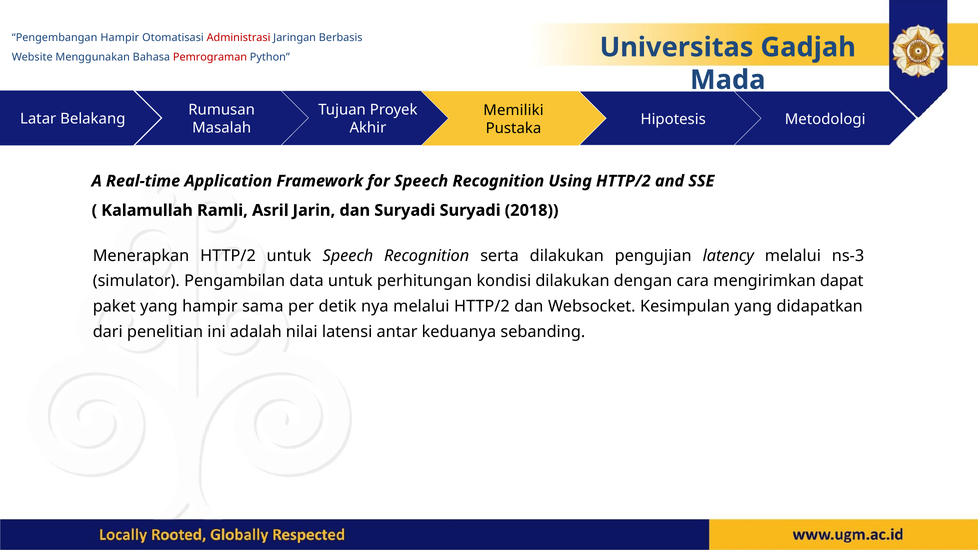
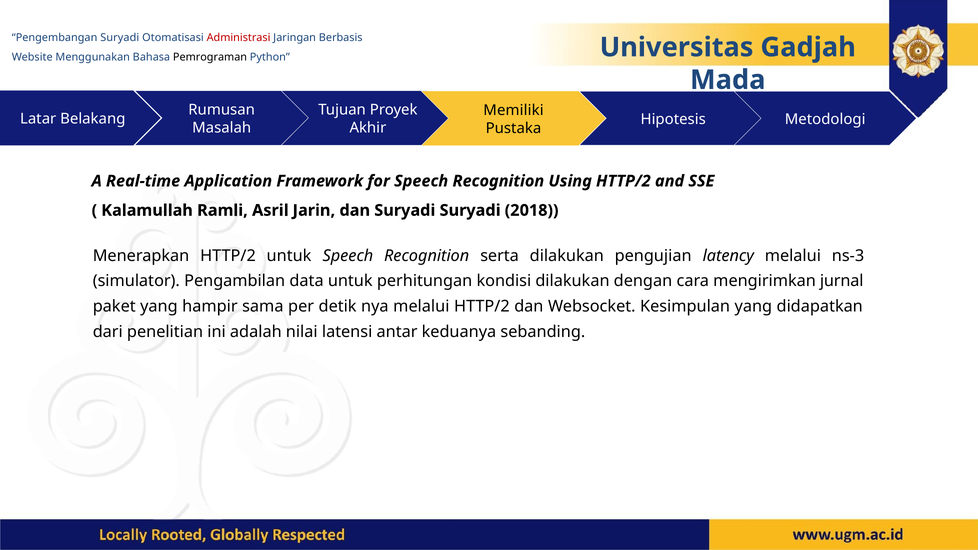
Pengembangan Hampir: Hampir -> Suryadi (120, 38)
Pemrograman colour: red -> black (210, 57)
dapat: dapat -> jurnal (842, 281)
